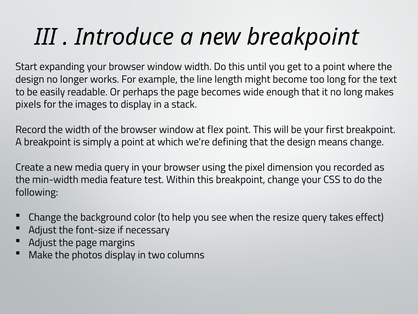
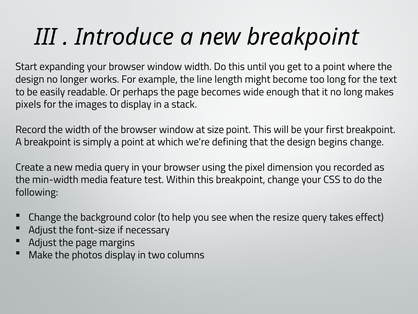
flex: flex -> size (216, 129)
means: means -> begins (333, 142)
